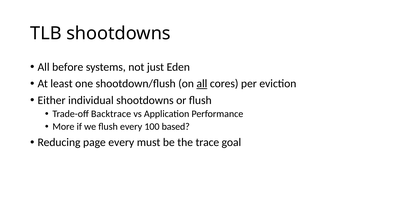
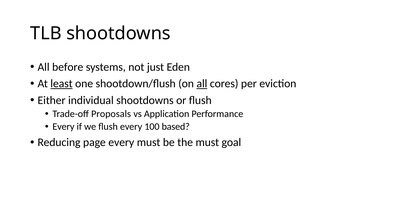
least underline: none -> present (62, 84)
Backtrace: Backtrace -> Proposals (111, 114)
More: More -> Every (63, 127)
the trace: trace -> must (207, 142)
